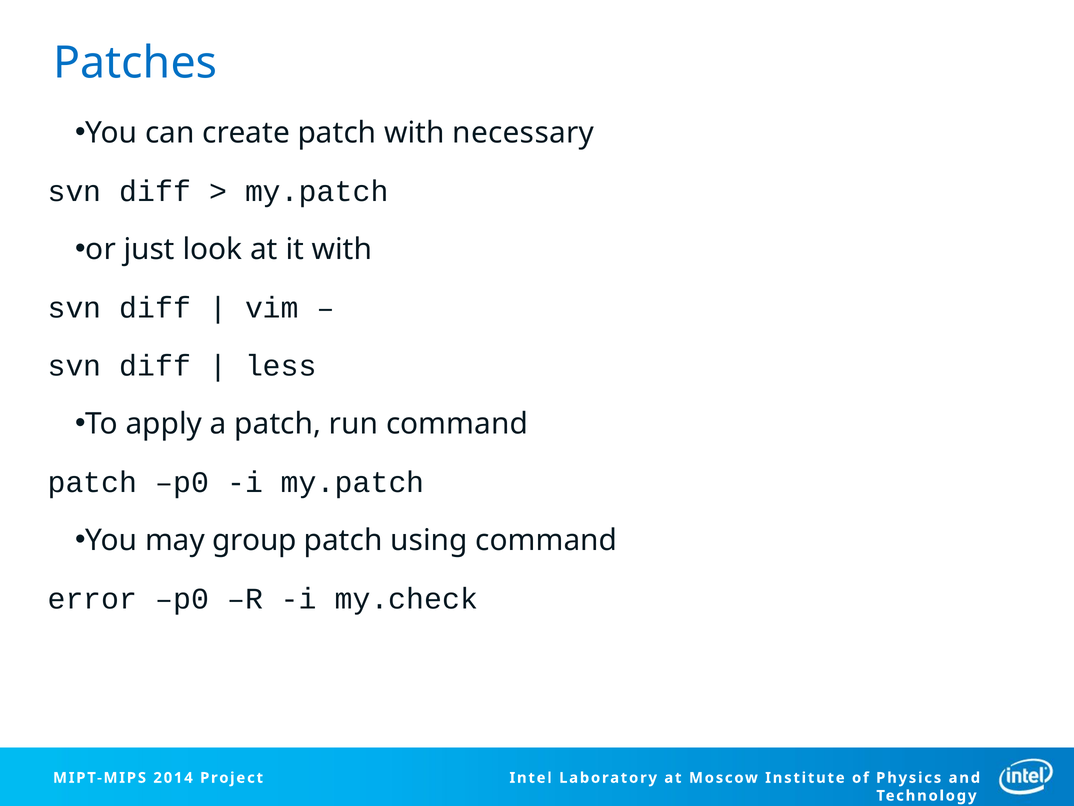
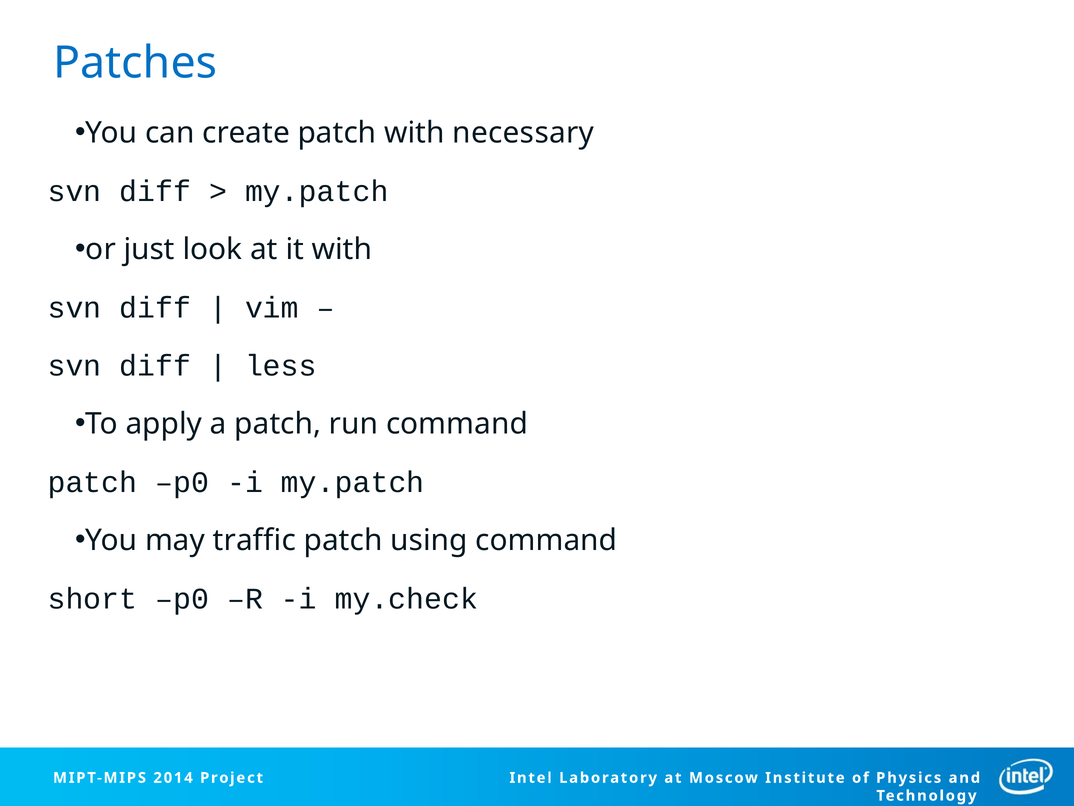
group: group -> traffic (254, 540)
error: error -> short (92, 598)
